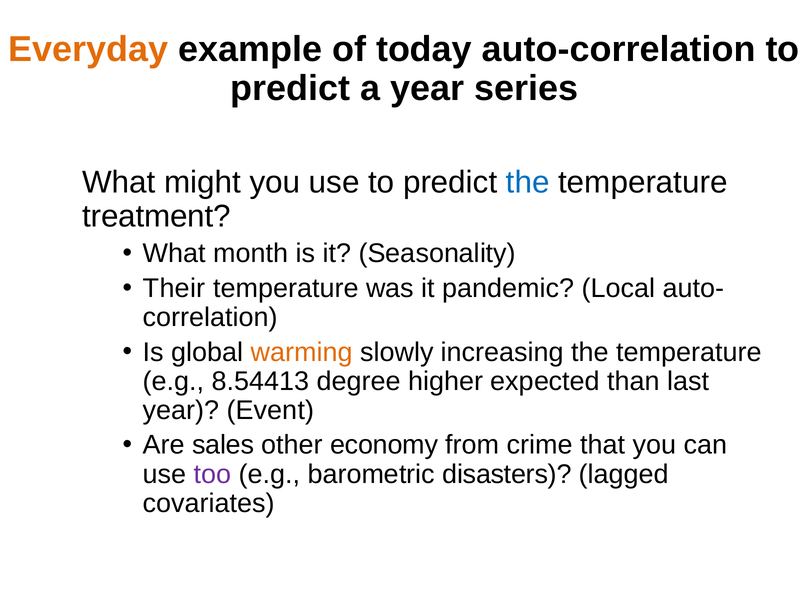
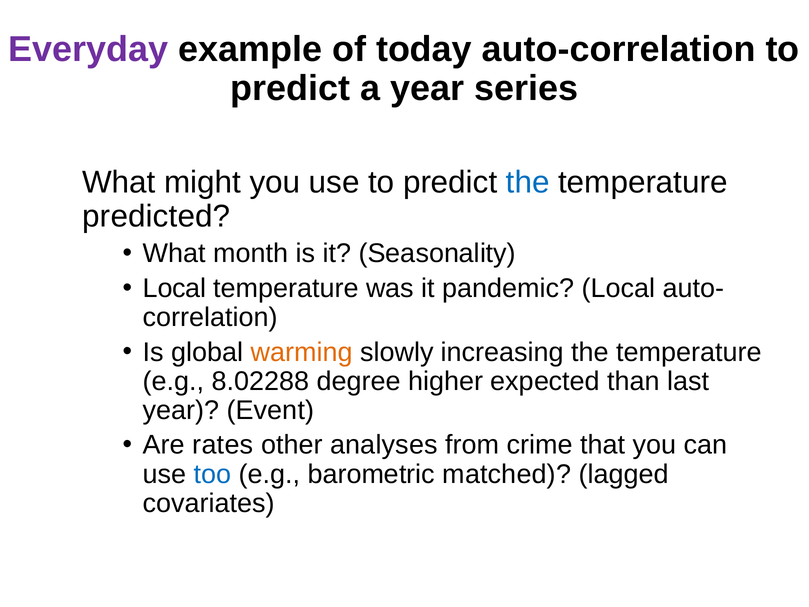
Everyday colour: orange -> purple (88, 49)
treatment: treatment -> predicted (156, 216)
Their: Their -> Local (174, 288)
8.54413: 8.54413 -> 8.02288 (261, 381)
sales: sales -> rates (223, 445)
economy: economy -> analyses (384, 445)
too colour: purple -> blue (213, 474)
disasters: disasters -> matched (507, 474)
